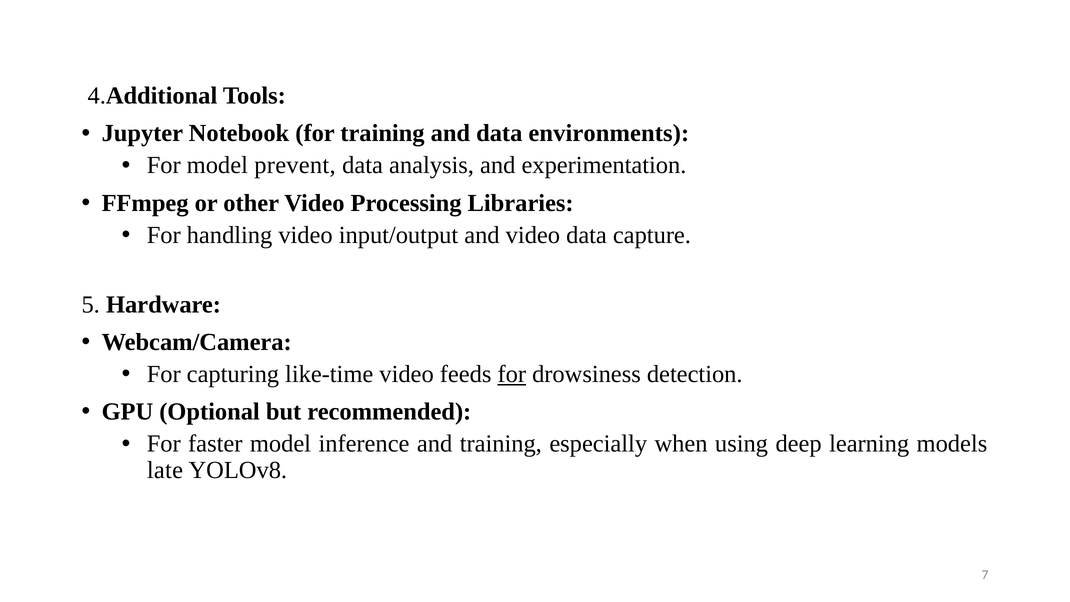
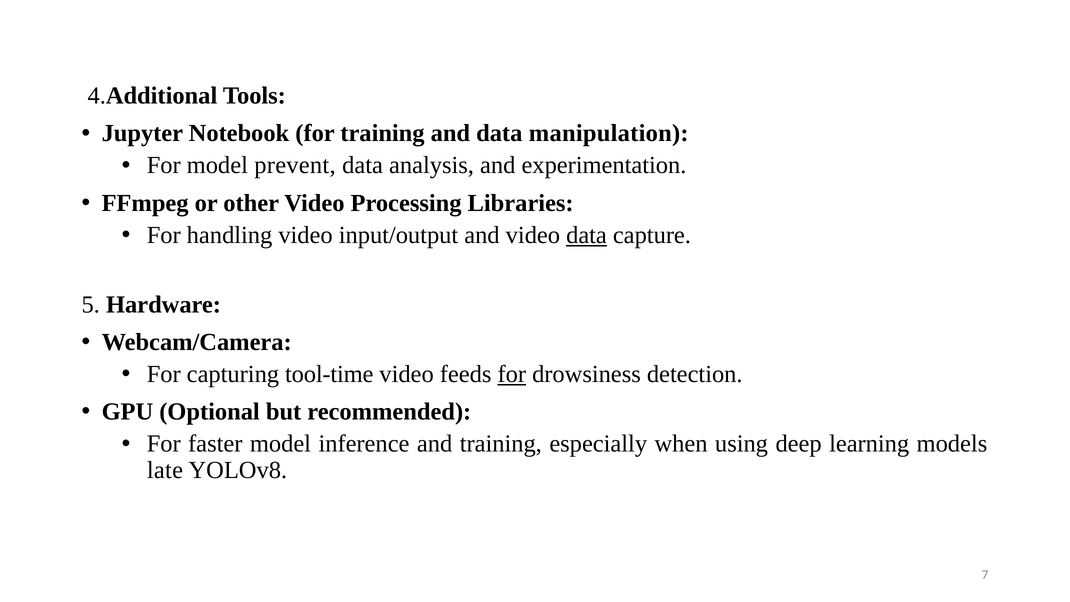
environments: environments -> manipulation (609, 133)
data underline: none -> present (586, 235)
like-time: like-time -> tool-time (329, 374)
